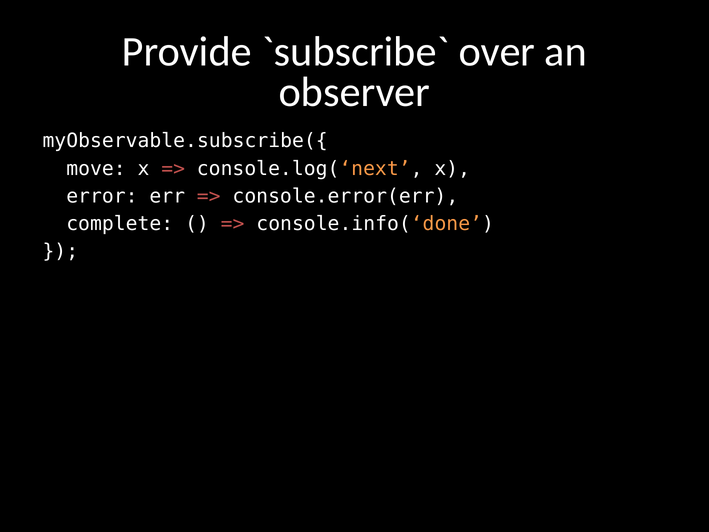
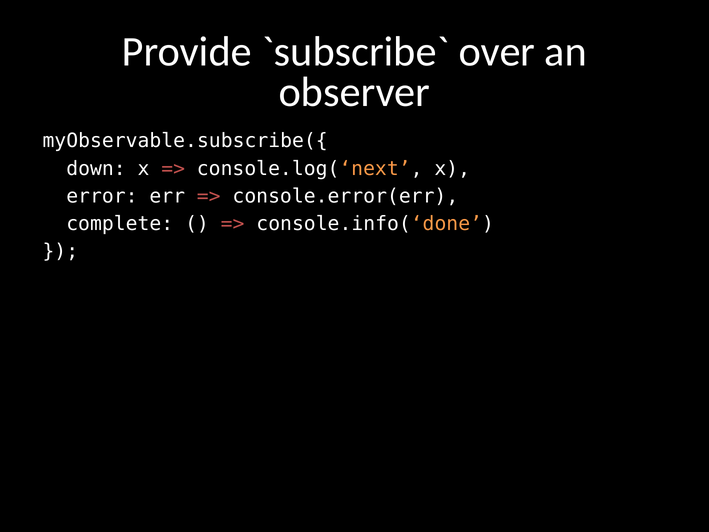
move: move -> down (96, 168)
